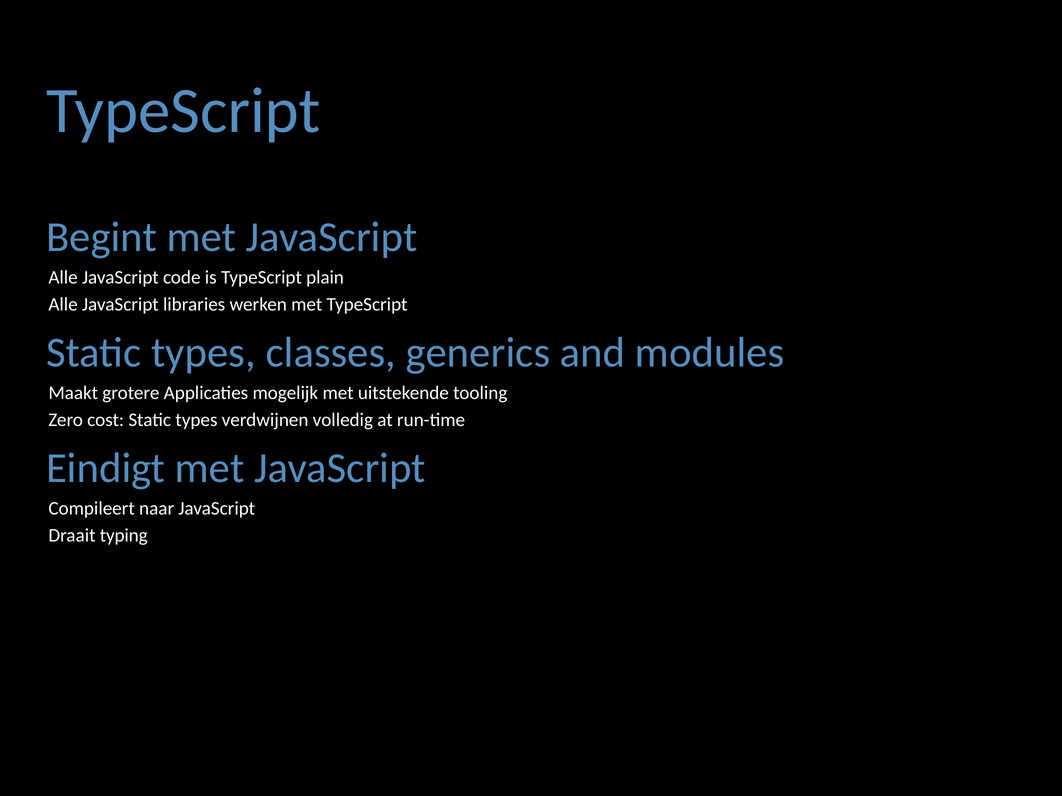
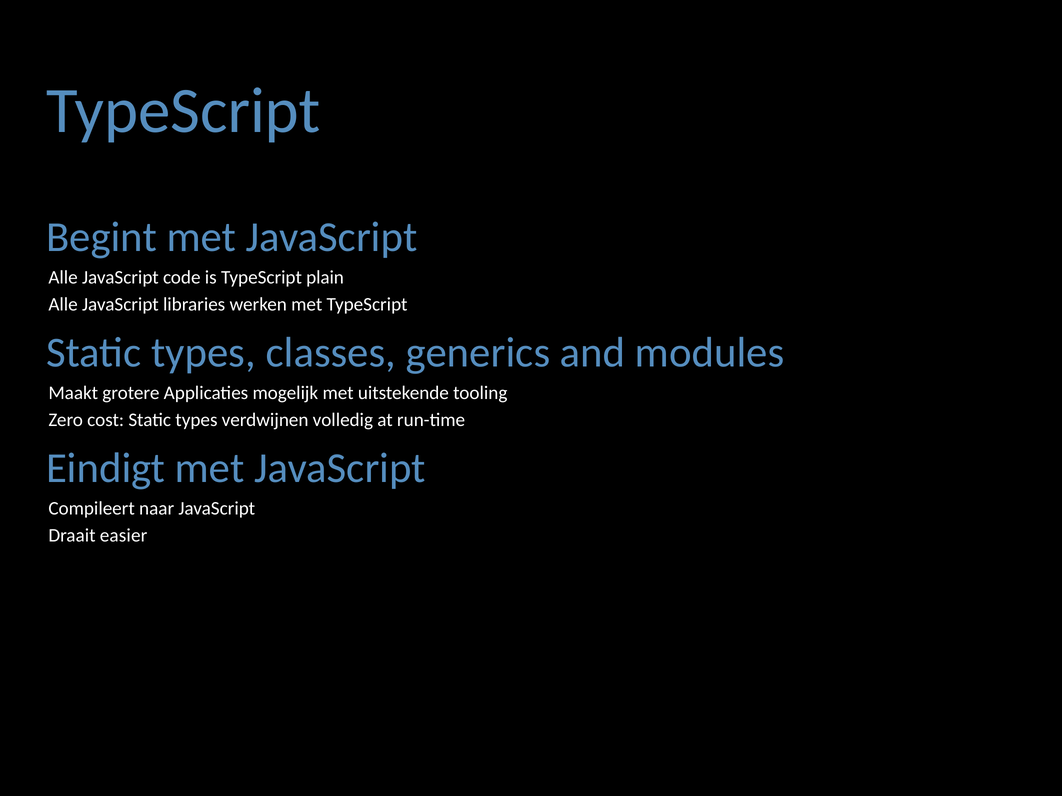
typing: typing -> easier (124, 536)
